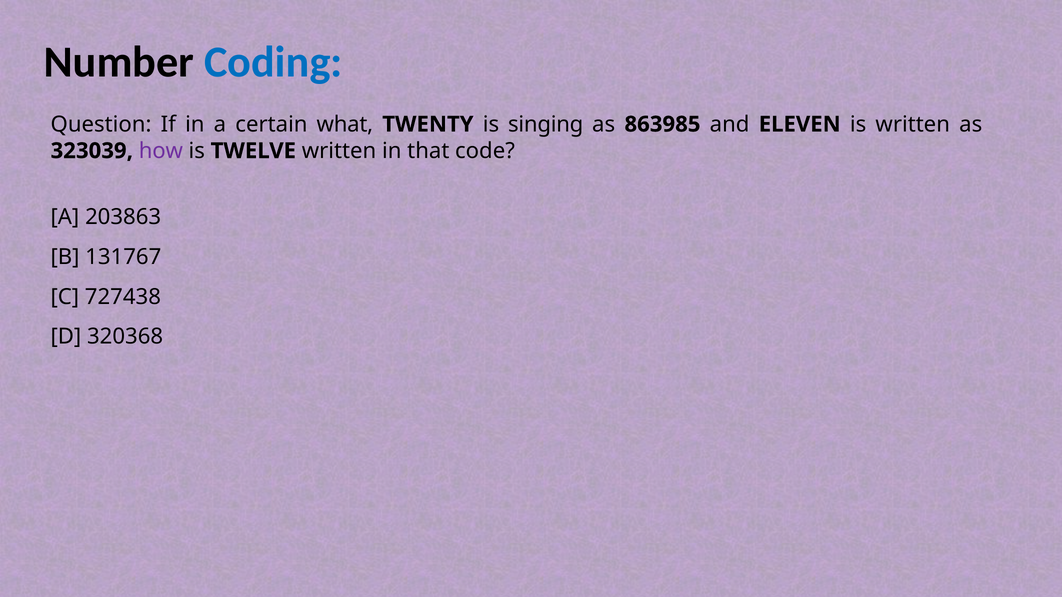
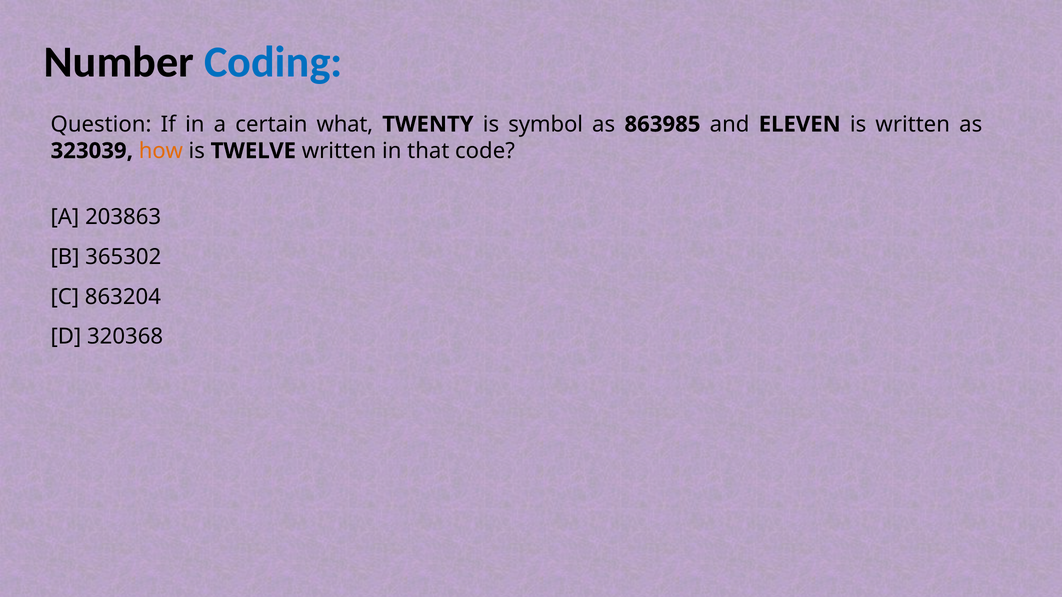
singing: singing -> symbol (546, 124)
how colour: purple -> orange (161, 151)
131767: 131767 -> 365302 (123, 257)
727438: 727438 -> 863204 (123, 297)
